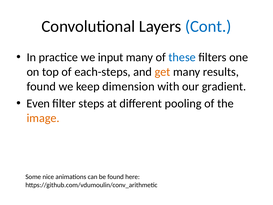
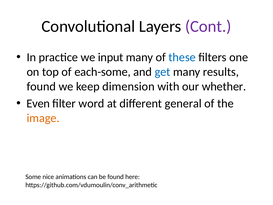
Cont colour: blue -> purple (208, 26)
each-steps: each-steps -> each-some (103, 72)
get colour: orange -> blue (163, 72)
gradient: gradient -> whether (224, 86)
steps: steps -> word (91, 103)
pooling: pooling -> general (183, 103)
